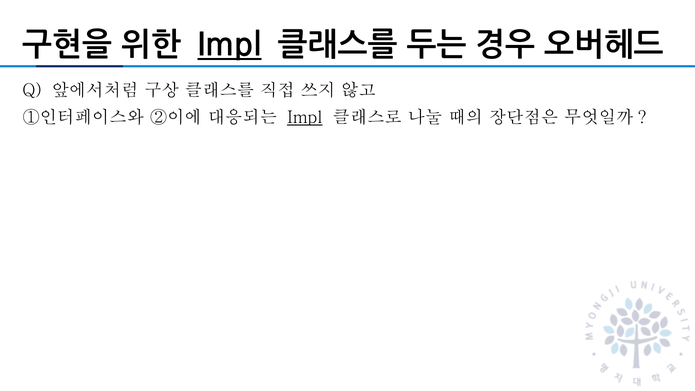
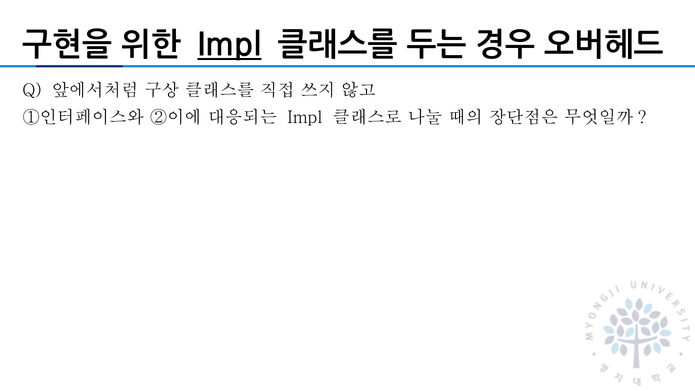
Impl underline: present -> none (305, 117)
